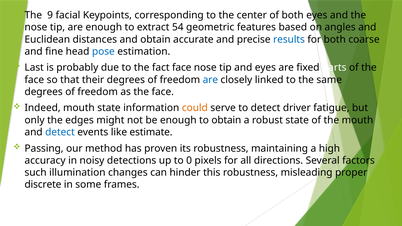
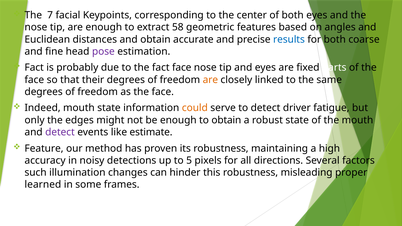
9: 9 -> 7 (50, 15)
54: 54 -> 58 (178, 27)
pose colour: blue -> purple (103, 51)
Last: Last -> Fact (34, 68)
are colour: blue -> orange (210, 80)
detect colour: blue -> purple (60, 132)
Passing: Passing -> Feature (44, 148)
0: 0 -> 5 (189, 160)
discrete: discrete -> learned (43, 185)
